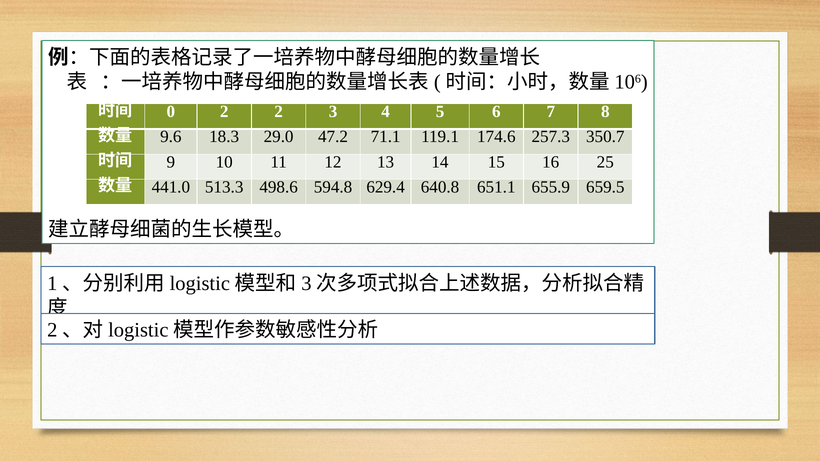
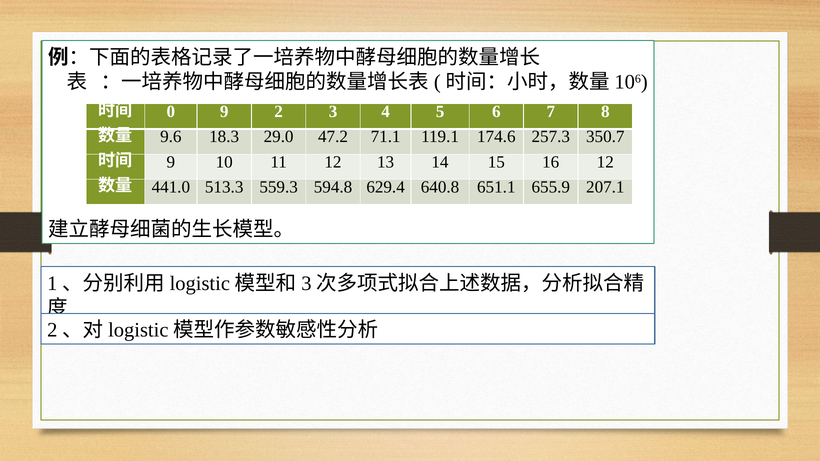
0 2: 2 -> 9 (224, 112)
16 25: 25 -> 12 (605, 162)
498.6: 498.6 -> 559.3 (279, 187)
659.5: 659.5 -> 207.1 (605, 187)
